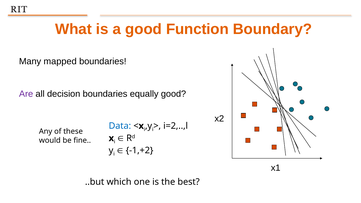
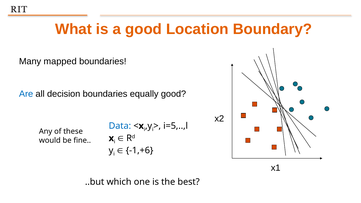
Function: Function -> Location (197, 29)
Are colour: purple -> blue (26, 94)
i=2,..,l: i=2,..,l -> i=5,..,l (176, 126)
-1,+2: -1,+2 -> -1,+6 (140, 151)
